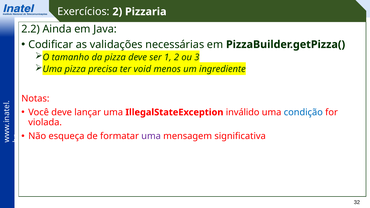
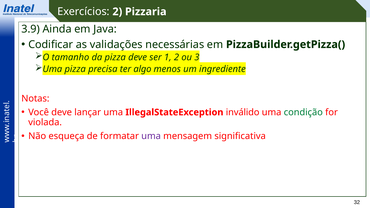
2.2: 2.2 -> 3.9 (31, 29)
void: void -> algo (142, 69)
condição colour: blue -> green (303, 112)
